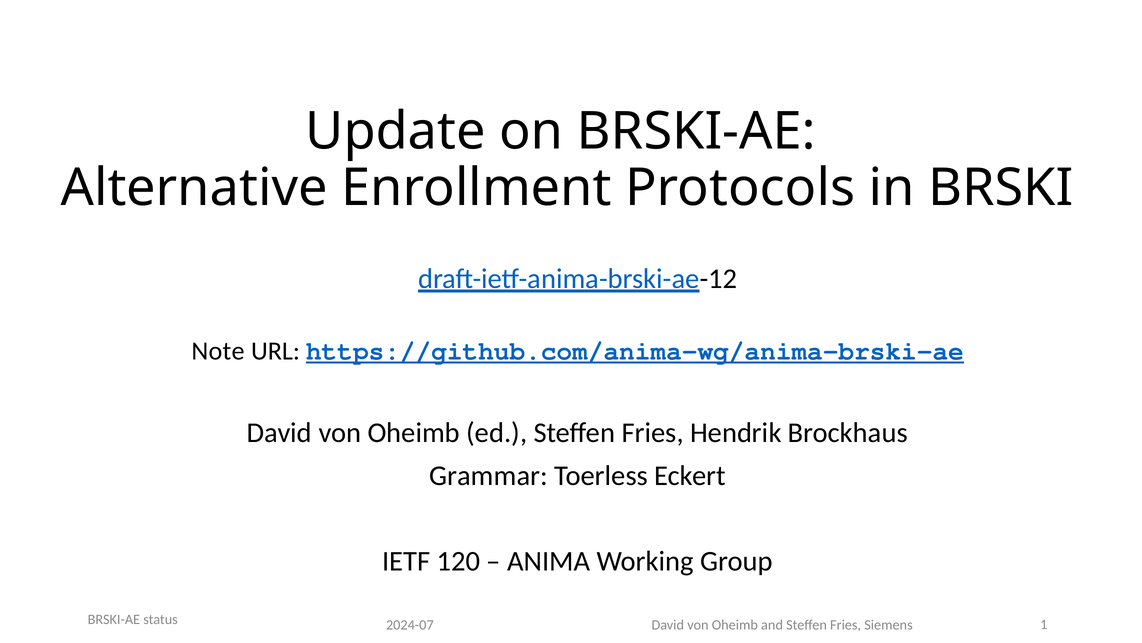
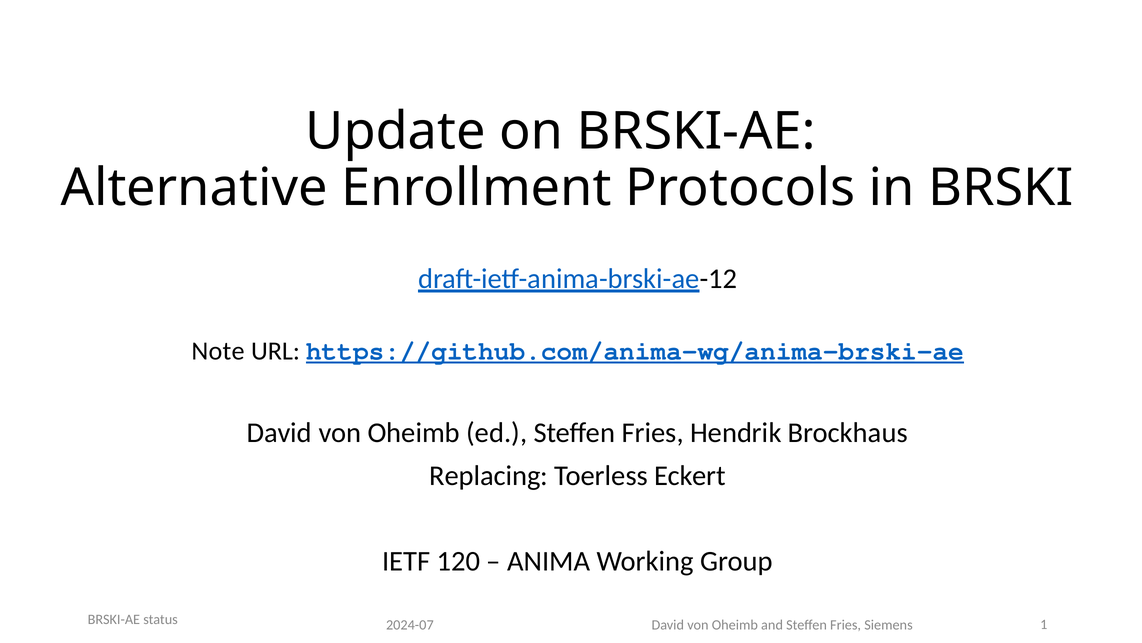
Grammar: Grammar -> Replacing (489, 475)
